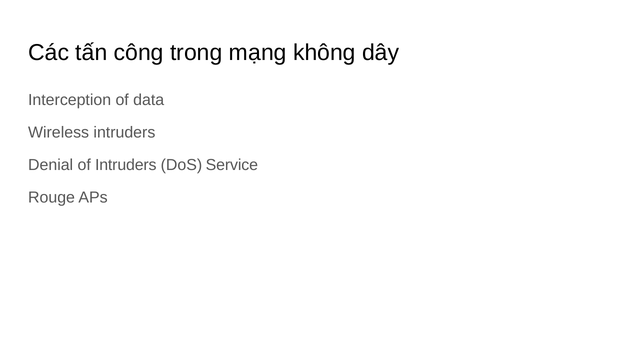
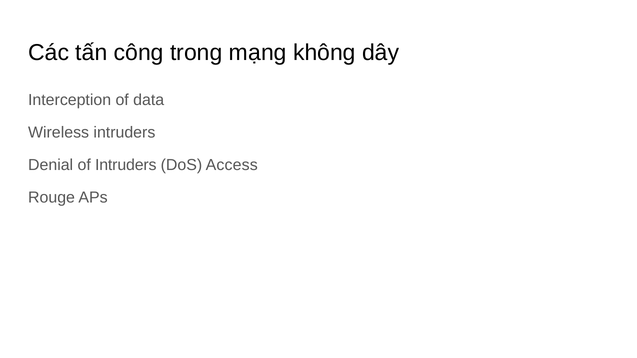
Service: Service -> Access (232, 165)
